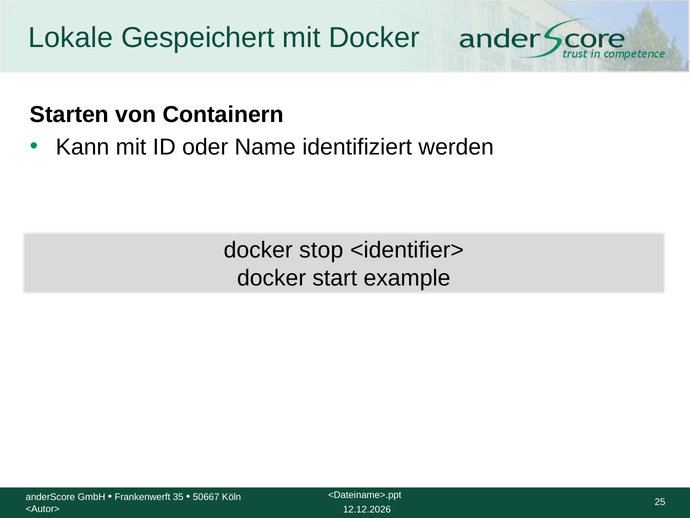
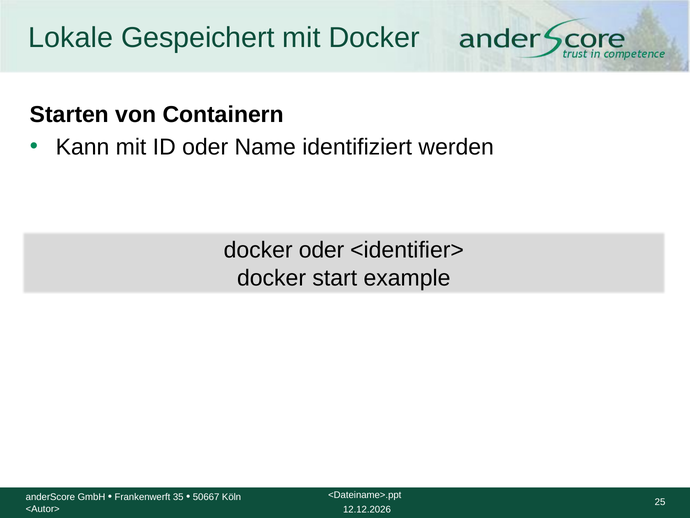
docker stop: stop -> oder (322, 250)
